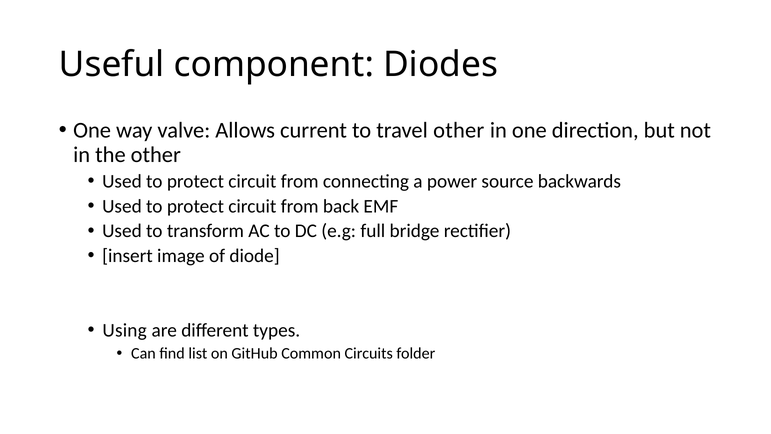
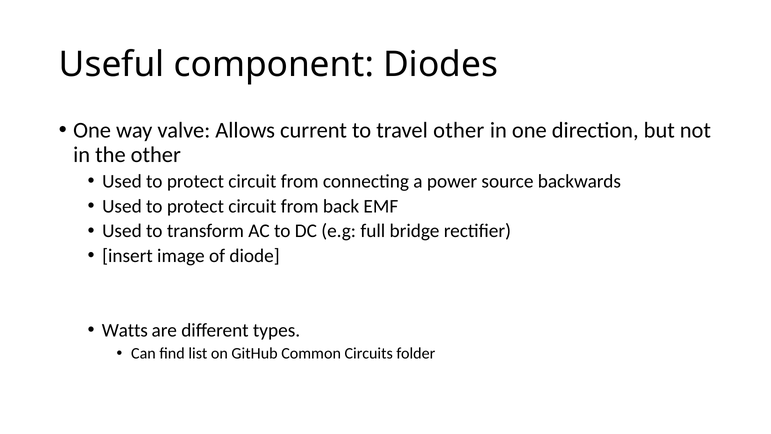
Using: Using -> Watts (125, 330)
